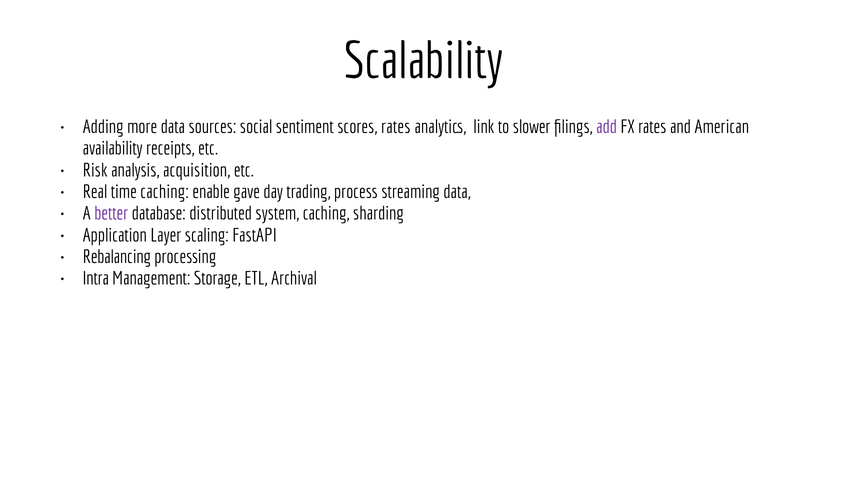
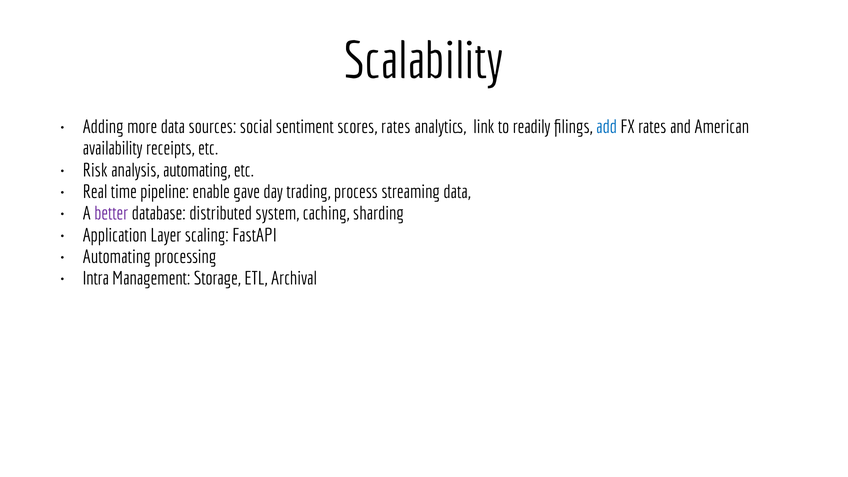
slower: slower -> readily (532, 127)
add colour: purple -> blue (607, 127)
analysis acquisition: acquisition -> automating (197, 170)
time caching: caching -> pipeline (165, 192)
Rebalancing: Rebalancing -> Automating (117, 257)
